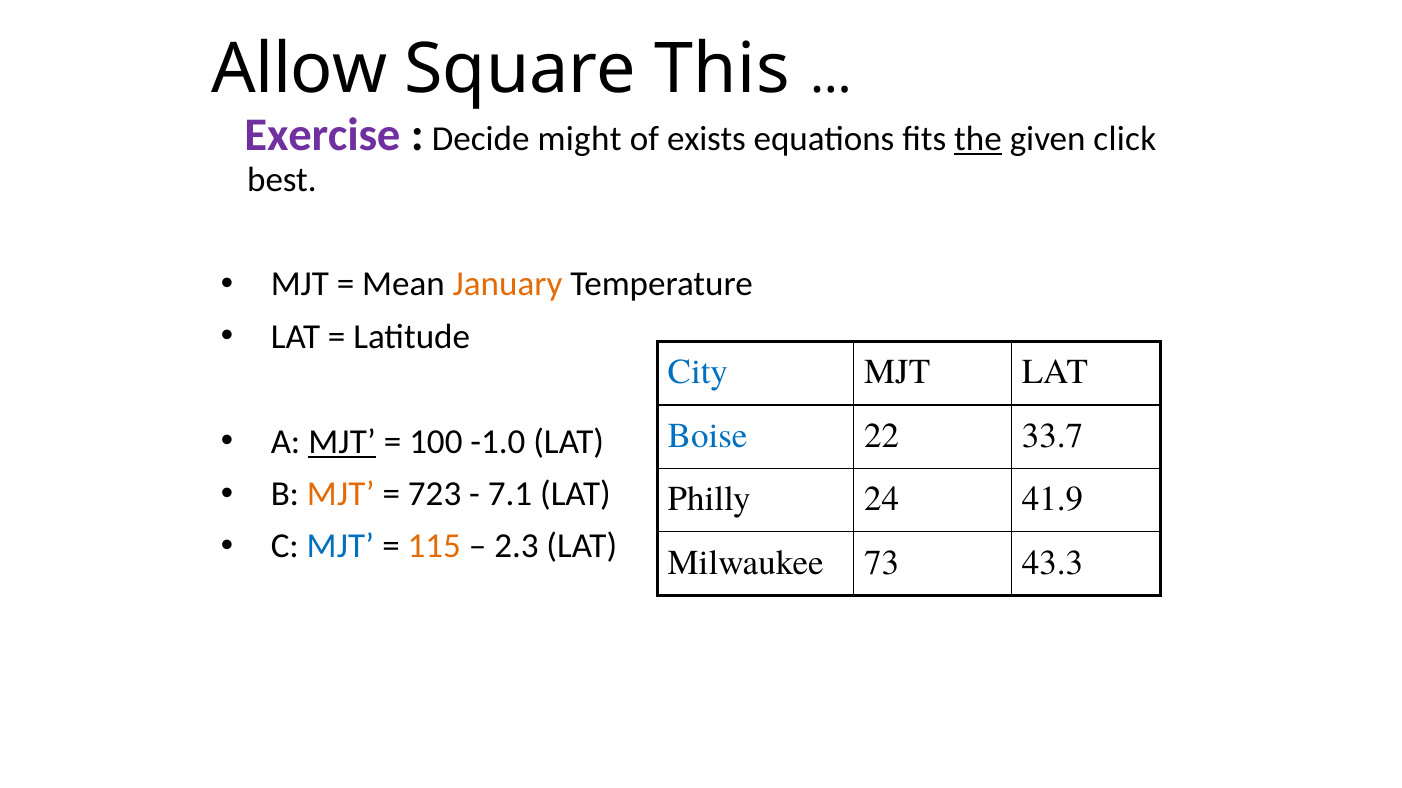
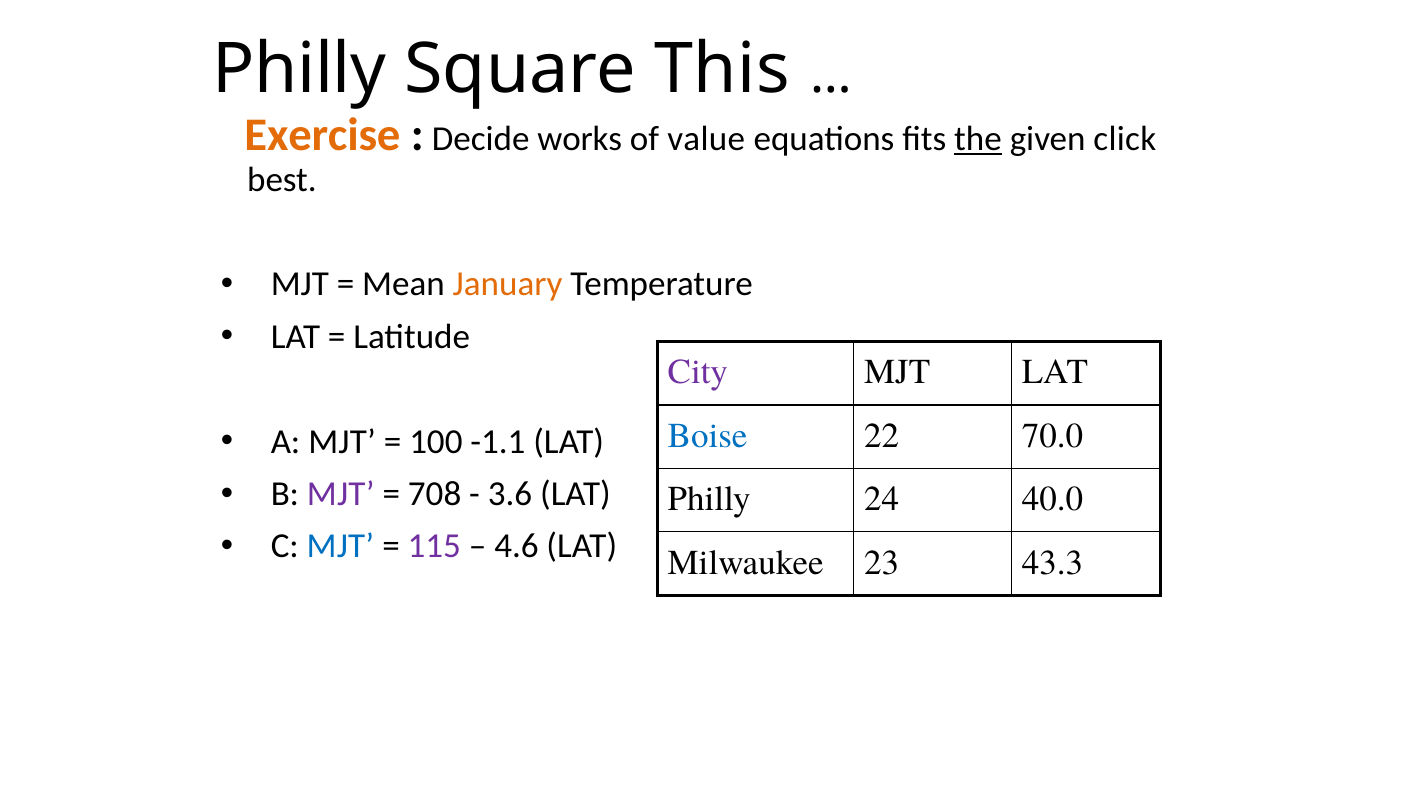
Allow: Allow -> Philly (299, 70)
Exercise colour: purple -> orange (322, 135)
might: might -> works (580, 139)
exists: exists -> value (706, 139)
City colour: blue -> purple (698, 372)
33.7: 33.7 -> 70.0 (1052, 436)
MJT underline: present -> none (342, 442)
-1.0: -1.0 -> -1.1 (498, 442)
MJT colour: orange -> purple (341, 494)
723: 723 -> 708 (435, 494)
7.1: 7.1 -> 3.6 (510, 494)
41.9: 41.9 -> 40.0 (1052, 499)
115 colour: orange -> purple (434, 547)
2.3: 2.3 -> 4.6 (516, 547)
73: 73 -> 23 (882, 563)
